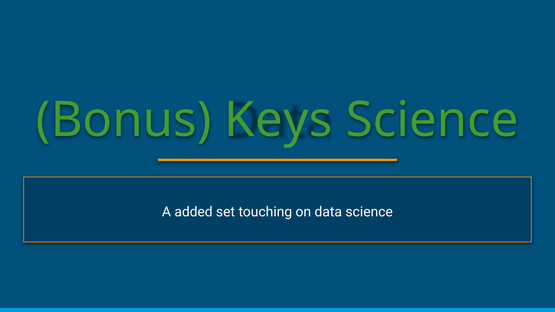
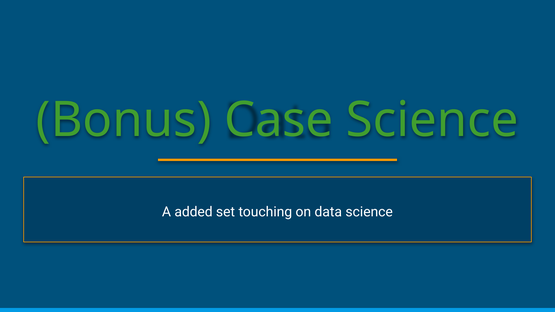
Keys: Keys -> Case (279, 120)
